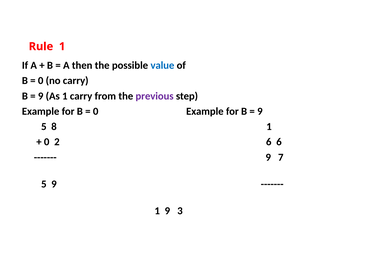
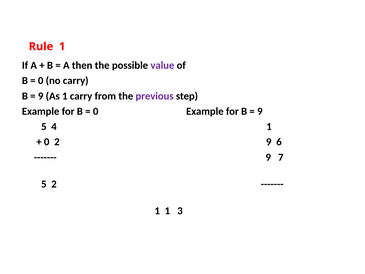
value colour: blue -> purple (162, 65)
8: 8 -> 4 (54, 127)
2 6: 6 -> 9 (269, 142)
5 9: 9 -> 2 (54, 184)
1 9: 9 -> 1 (167, 211)
